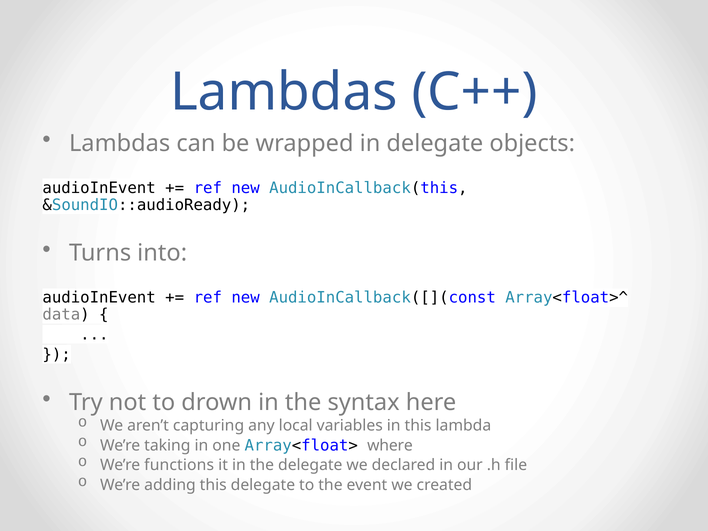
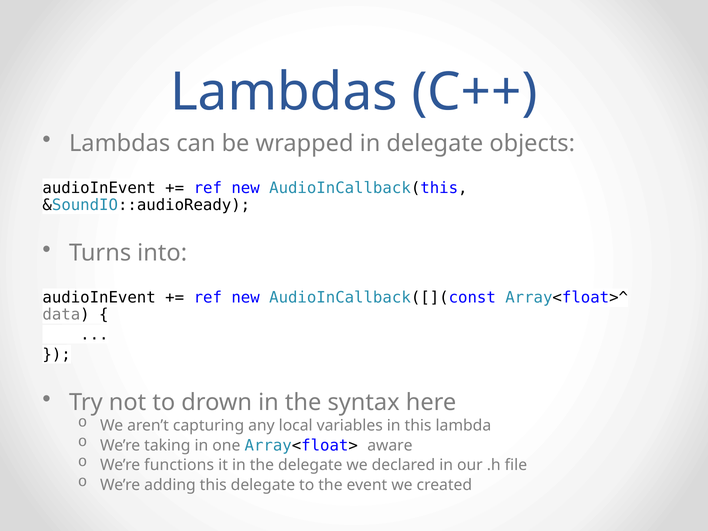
where: where -> aware (390, 445)
